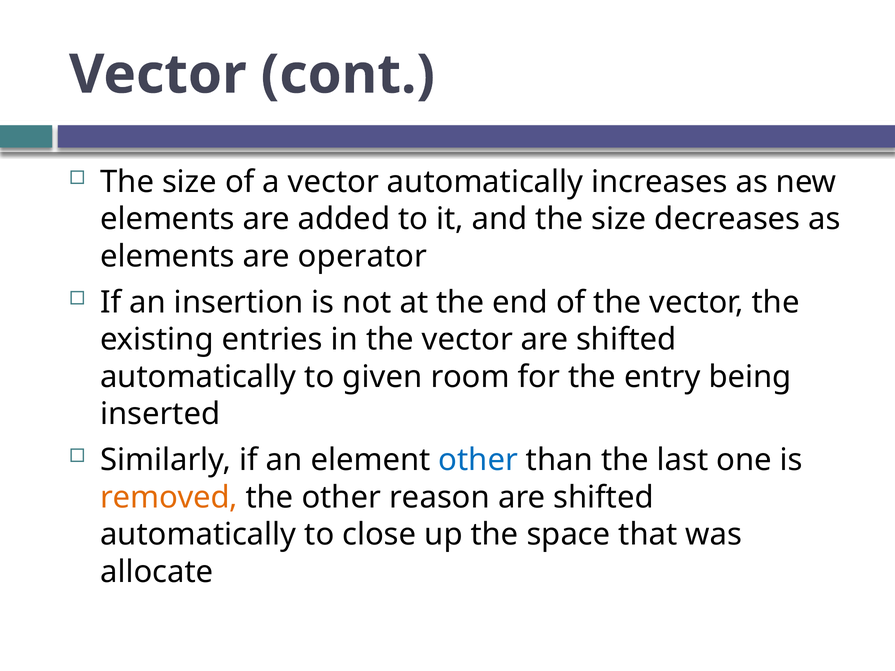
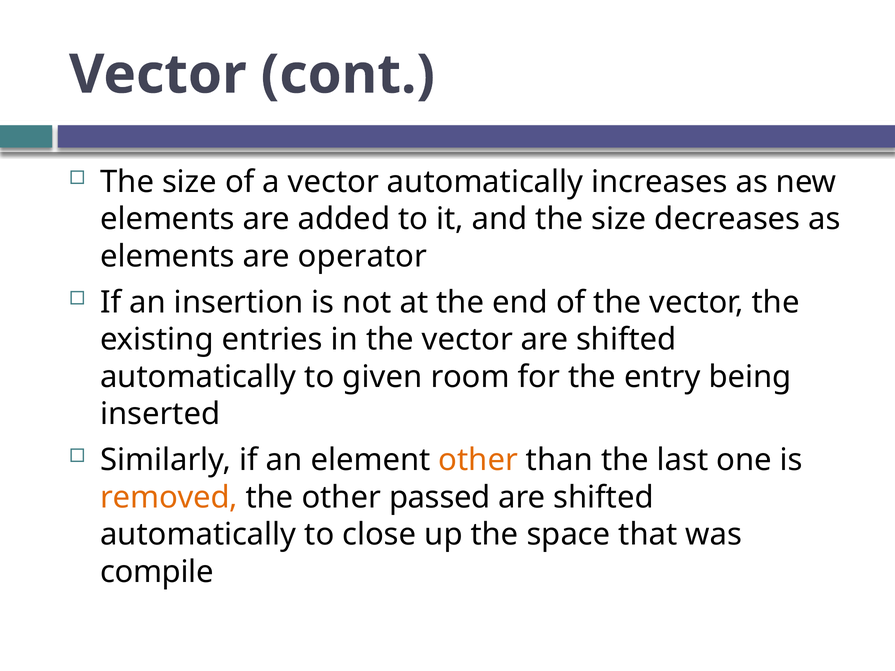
other colour: blue -> orange (478, 460)
reason: reason -> passed (440, 498)
allocate: allocate -> compile (157, 572)
